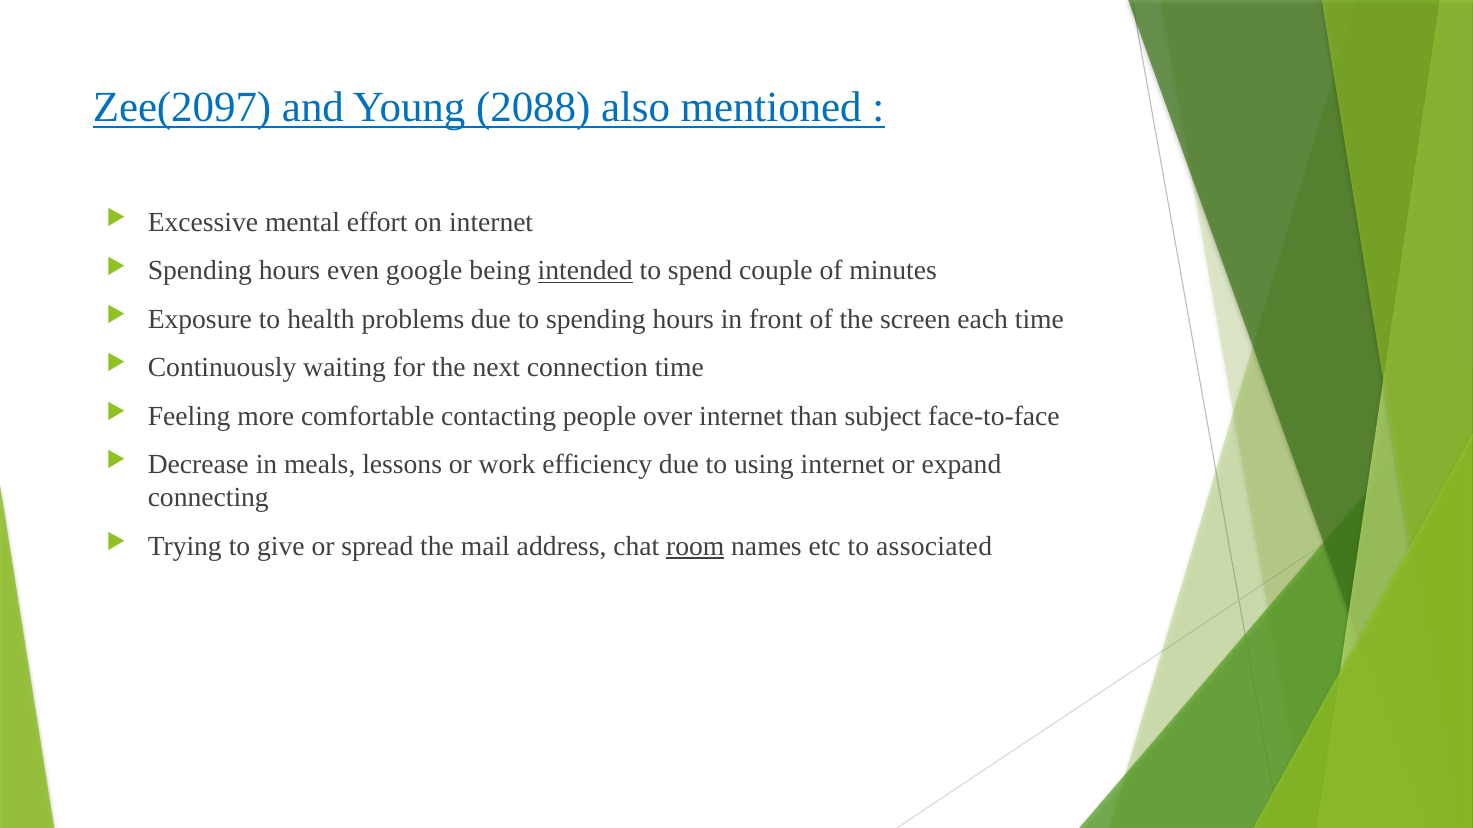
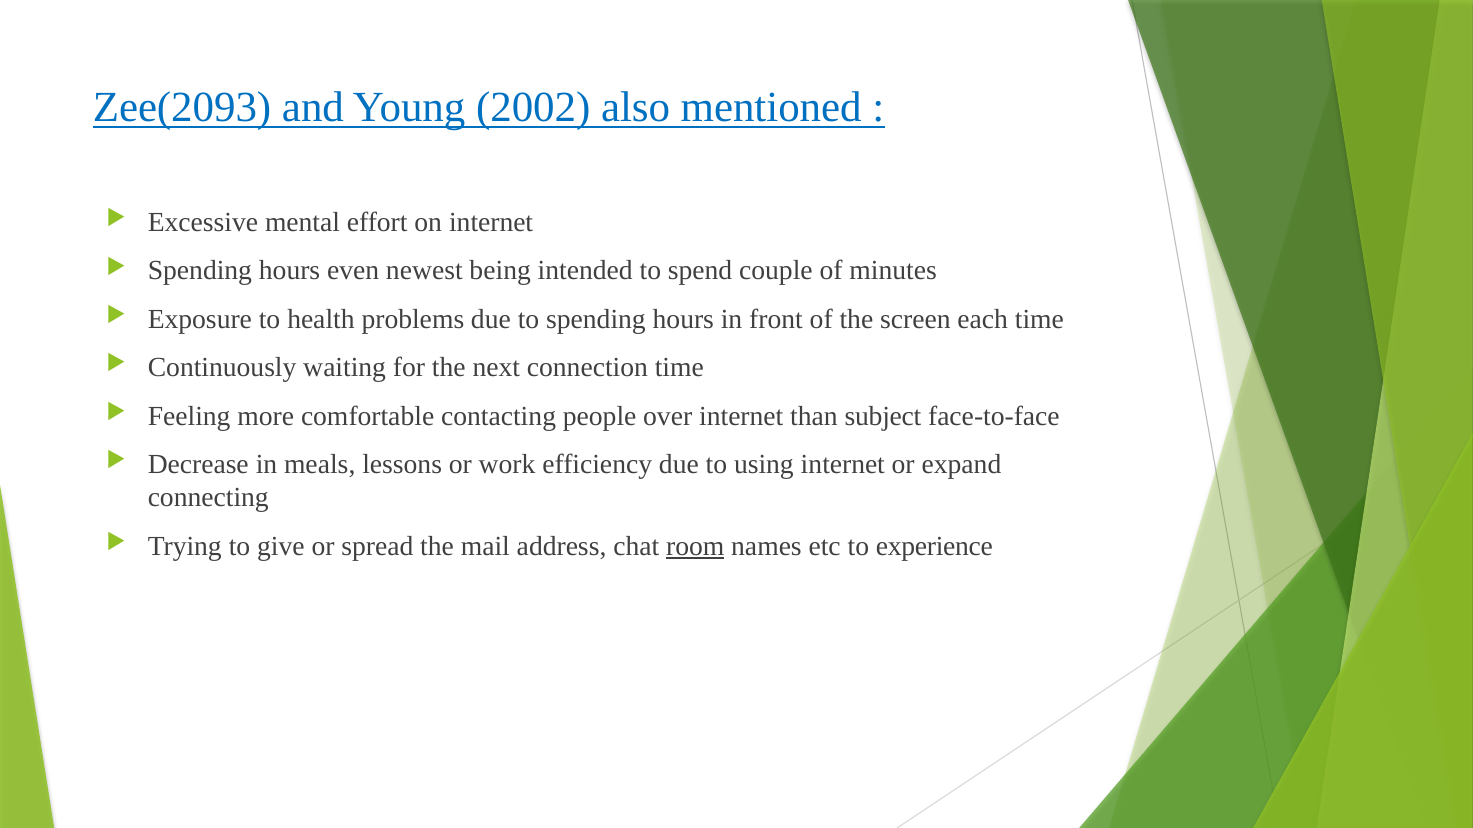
Zee(2097: Zee(2097 -> Zee(2093 (182, 108)
2088: 2088 -> 2002 (533, 108)
google: google -> newest (424, 271)
intended underline: present -> none (585, 271)
associated: associated -> experience (934, 547)
